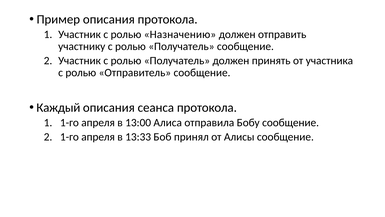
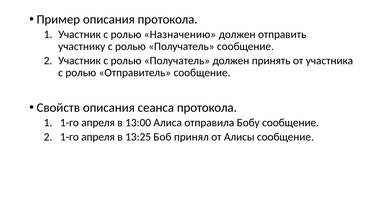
Каждый: Каждый -> Свойств (58, 107)
13:33: 13:33 -> 13:25 (138, 137)
